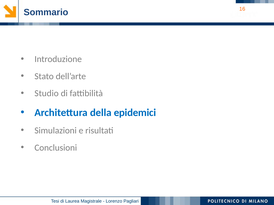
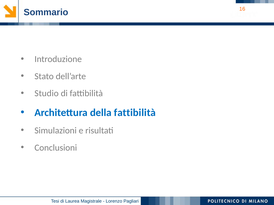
della epidemici: epidemici -> fattibilità (135, 113)
